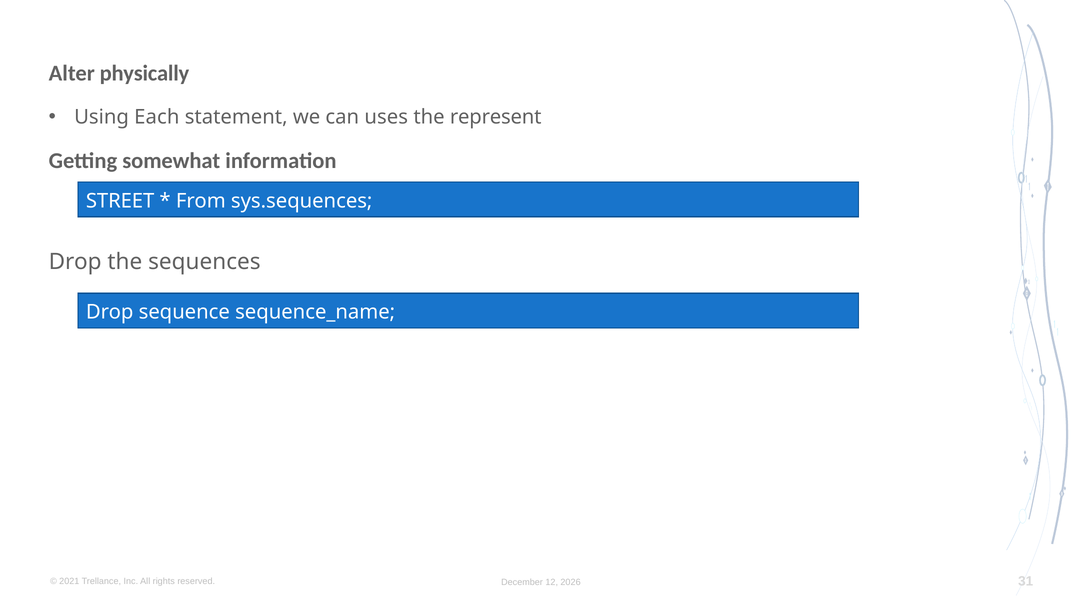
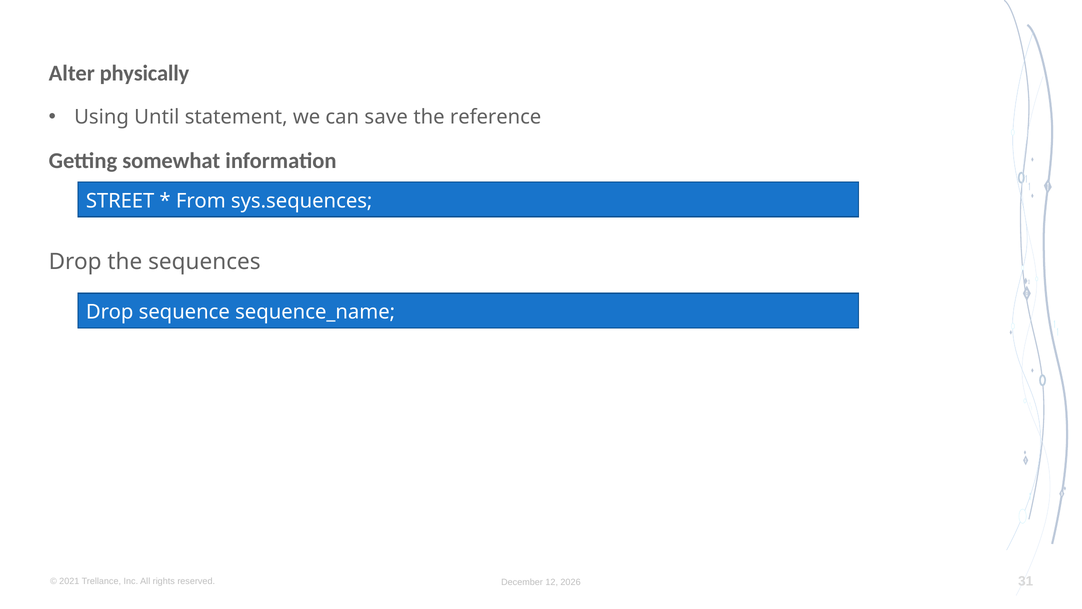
Each: Each -> Until (157, 117)
uses: uses -> save (386, 117)
represent: represent -> reference (496, 117)
